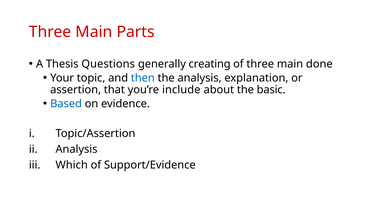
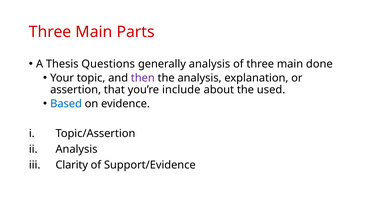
generally creating: creating -> analysis (210, 64)
then colour: blue -> purple (143, 78)
basic: basic -> used (271, 90)
Which: Which -> Clarity (72, 165)
